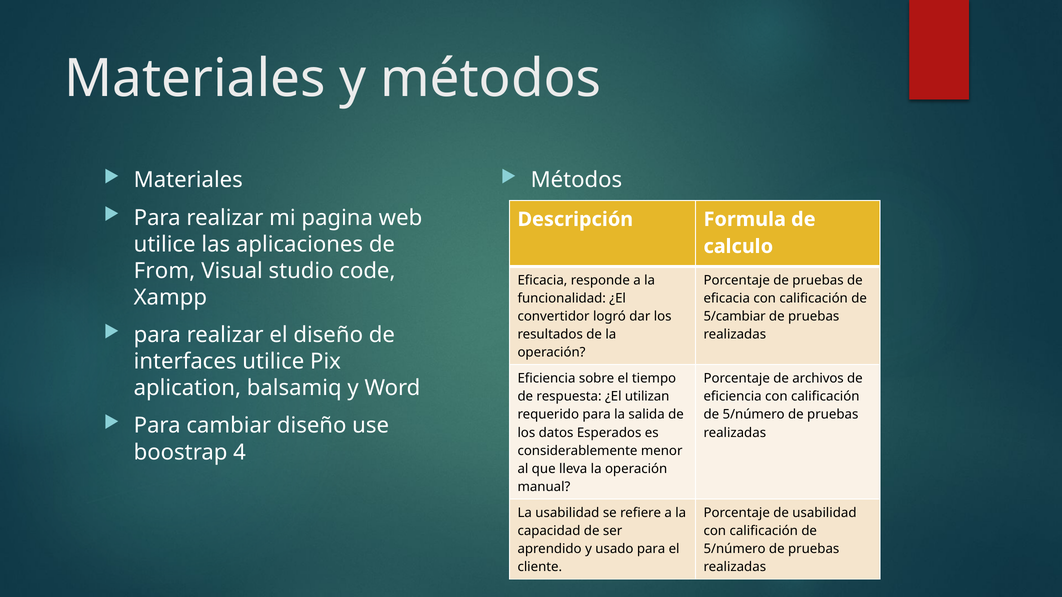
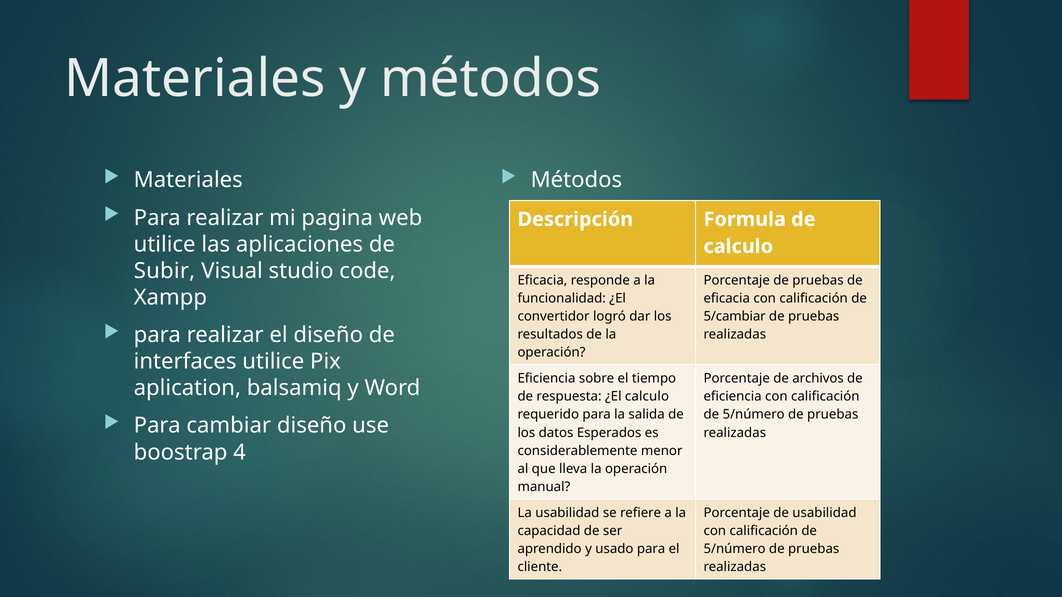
From: From -> Subir (165, 271)
¿El utilizan: utilizan -> calculo (647, 397)
